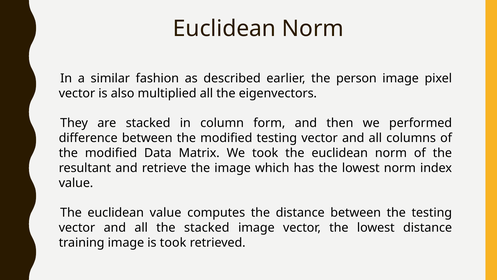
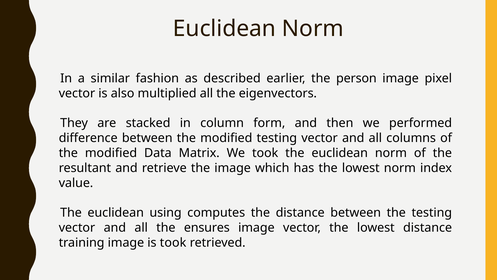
euclidean value: value -> using (166, 212)
the stacked: stacked -> ensures (207, 227)
